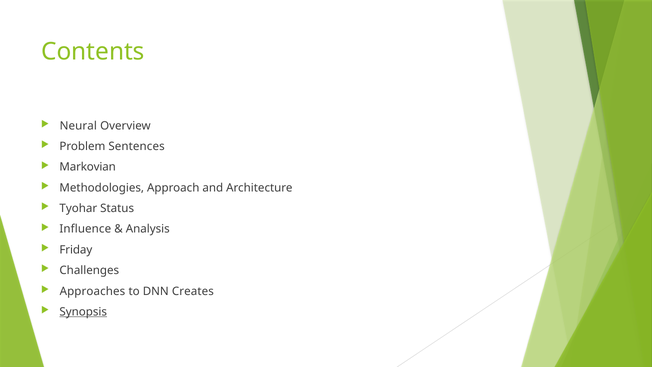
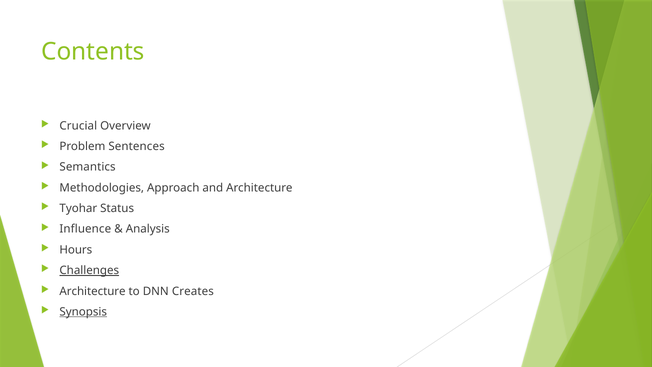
Neural: Neural -> Crucial (78, 126)
Markovian: Markovian -> Semantics (88, 167)
Friday: Friday -> Hours (76, 250)
Challenges underline: none -> present (89, 270)
Approaches: Approaches -> Architecture (93, 291)
